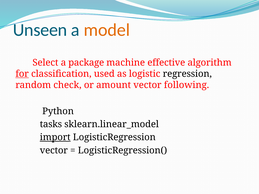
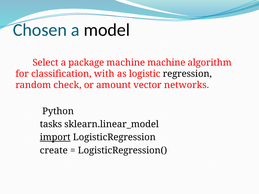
Unseen: Unseen -> Chosen (40, 30)
model colour: orange -> black (107, 30)
machine effective: effective -> machine (166, 63)
for underline: present -> none (22, 74)
used: used -> with (104, 74)
following: following -> networks (187, 85)
vector: vector -> create (54, 151)
